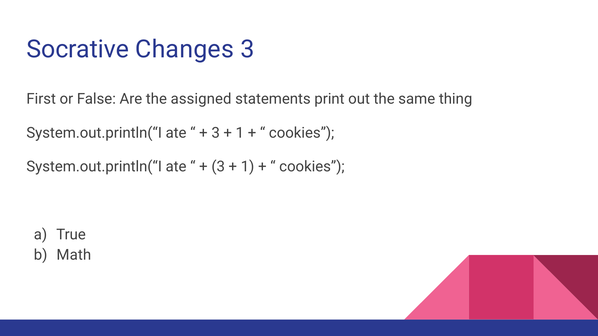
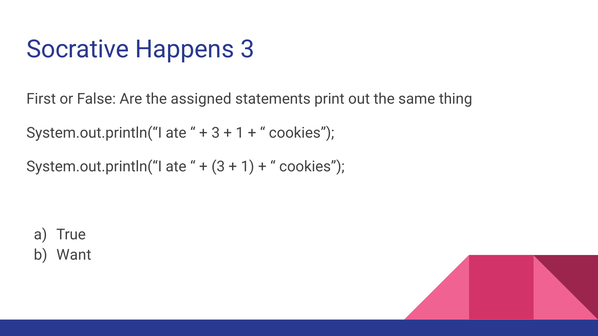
Changes: Changes -> Happens (185, 49)
Math: Math -> Want (74, 255)
